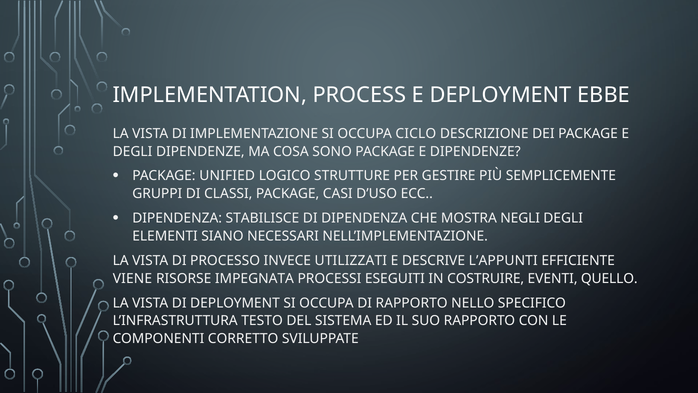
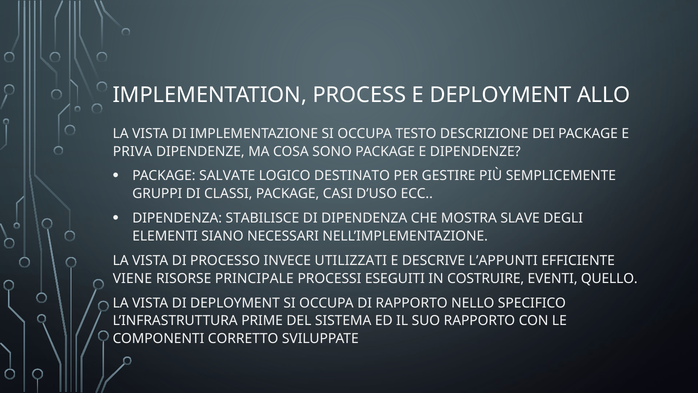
EBBE: EBBE -> ALLO (604, 95)
CICLO: CICLO -> TESTO (416, 133)
DEGLI: DEGLI -> PRIVA (132, 151)
UNIFIED: UNIFIED -> SALVATE (227, 176)
STRUTTURE: STRUTTURE -> DESTINATO (352, 176)
NEGLI: NEGLI -> SLAVE (520, 218)
IMPEGNATA: IMPEGNATA -> PRINCIPALE (254, 278)
TESTO: TESTO -> PRIME (262, 321)
